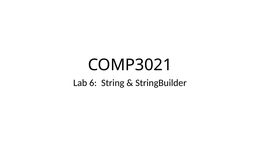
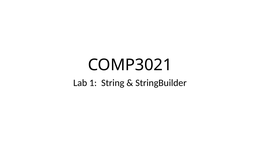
6: 6 -> 1 (93, 83)
